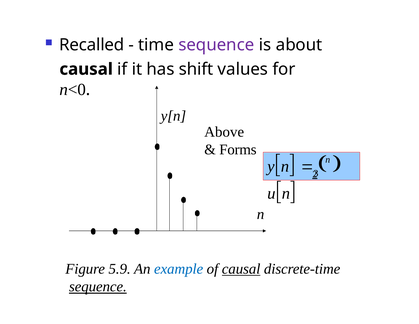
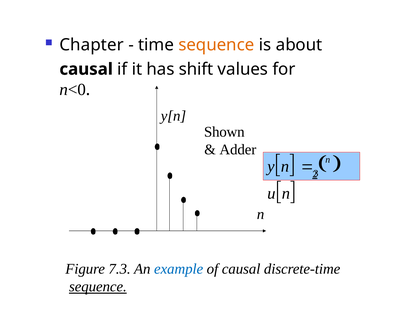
Recalled: Recalled -> Chapter (92, 45)
sequence colour: purple -> orange (216, 45)
Above: Above -> Shown (224, 132)
Forms: Forms -> Adder (238, 150)
5.9: 5.9 -> 7.3 (120, 269)
causal underline: present -> none (241, 269)
